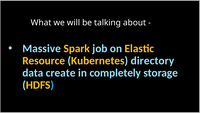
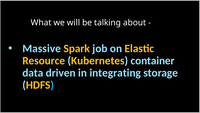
directory: directory -> container (153, 61)
create: create -> driven (61, 73)
completely: completely -> integrating (115, 73)
